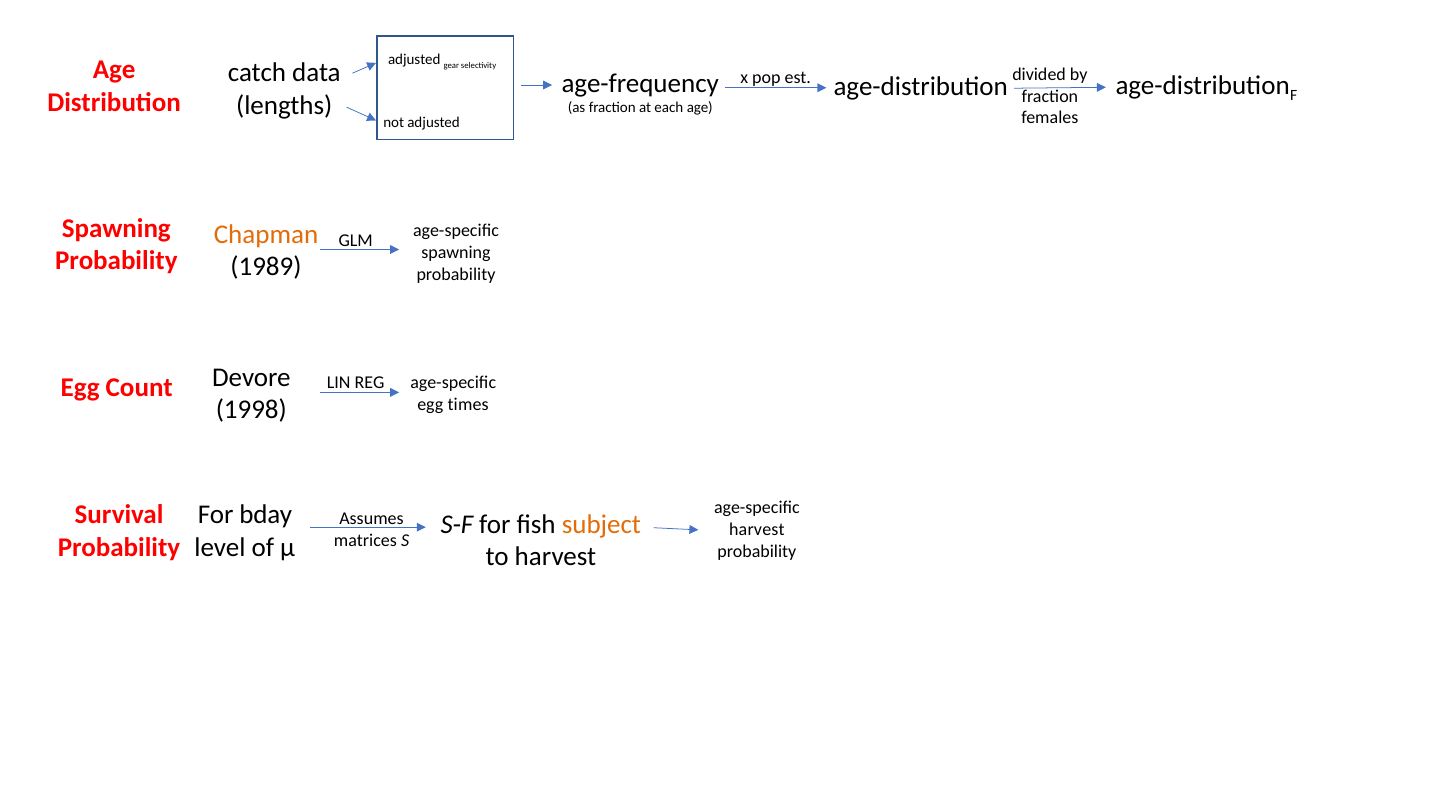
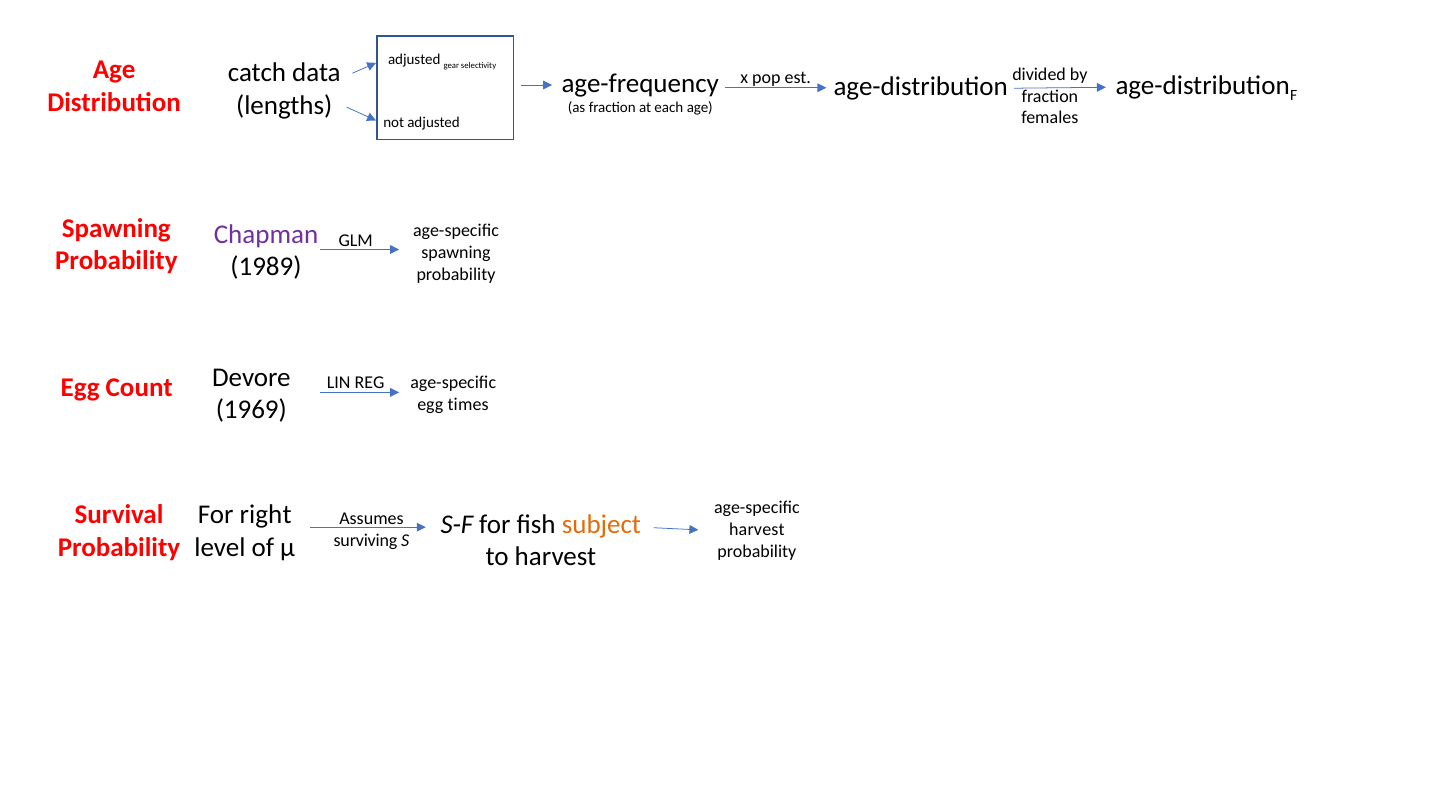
Chapman colour: orange -> purple (266, 235)
1998: 1998 -> 1969 (251, 410)
bday: bday -> right (266, 515)
matrices: matrices -> surviving (365, 541)
